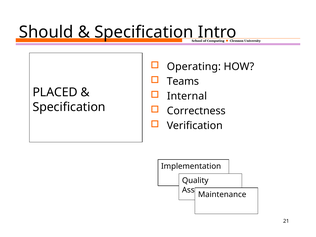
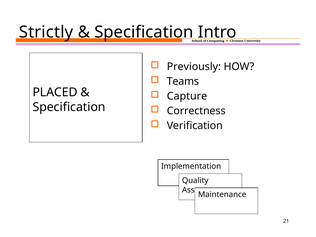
Should: Should -> Strictly (46, 32)
Operating: Operating -> Previously (194, 67)
Internal: Internal -> Capture (187, 96)
